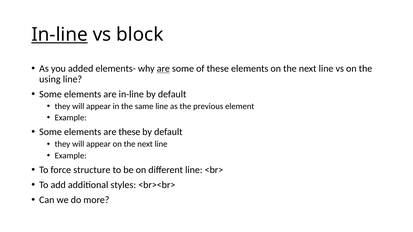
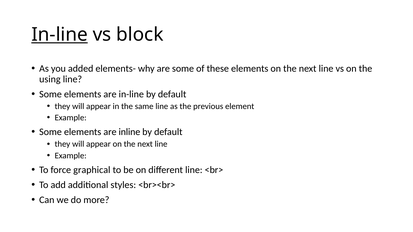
are underline: present -> none (163, 69)
are these: these -> inline (129, 132)
structure: structure -> graphical (92, 170)
